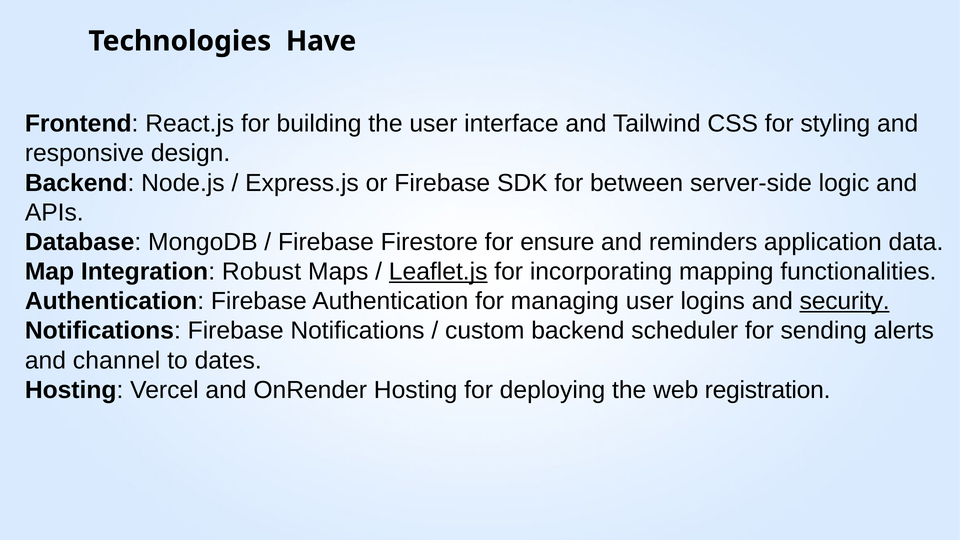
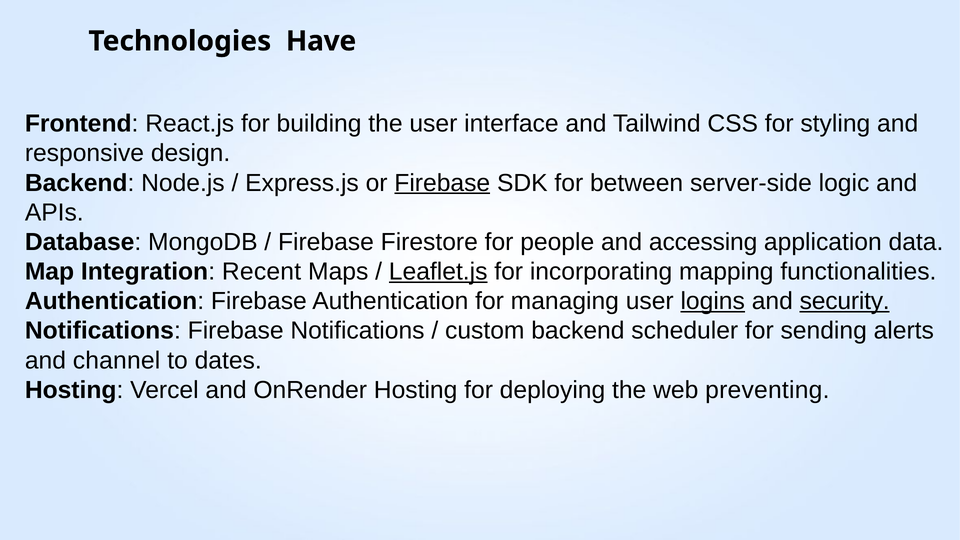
Firebase underline: none -> present (442, 183)
ensure: ensure -> people (557, 242)
reminders: reminders -> accessing (703, 242)
Robust: Robust -> Recent (262, 272)
logins underline: none -> present (713, 301)
registration: registration -> preventing (767, 390)
